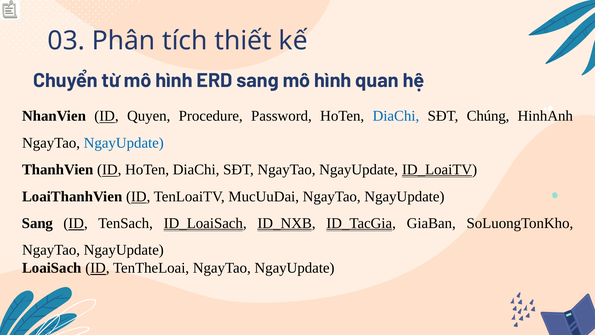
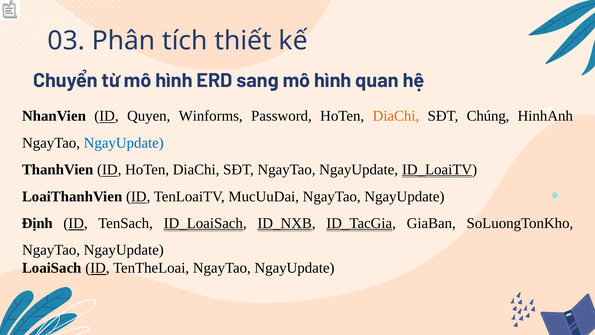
Procedure: Procedure -> Winforms (211, 116)
DiaChi colour: blue -> orange (396, 116)
Sang: Sang -> Định (37, 223)
